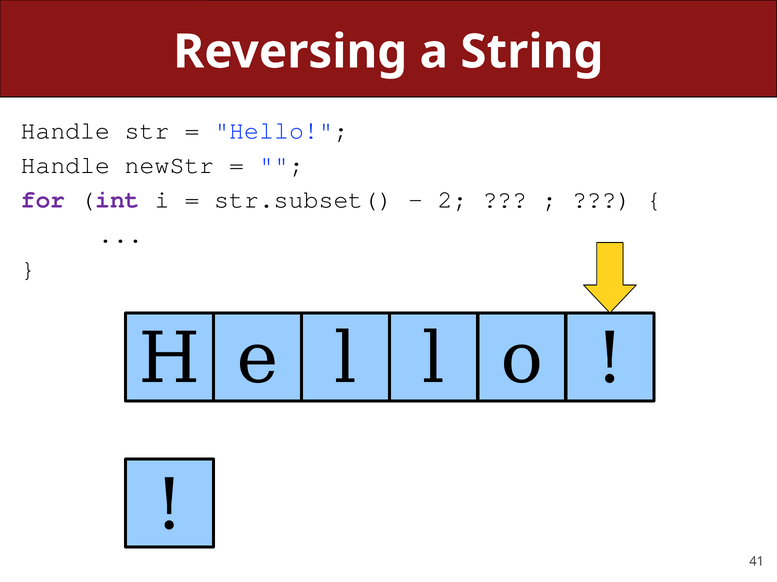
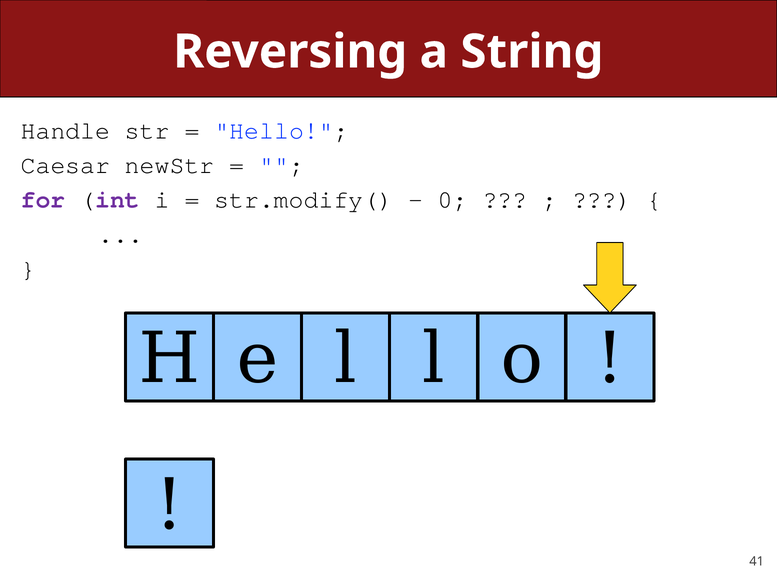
Handle: Handle -> Caesar (65, 165)
str.subset(: str.subset( -> str.modify( (304, 200)
2: 2 -> 0 (453, 200)
